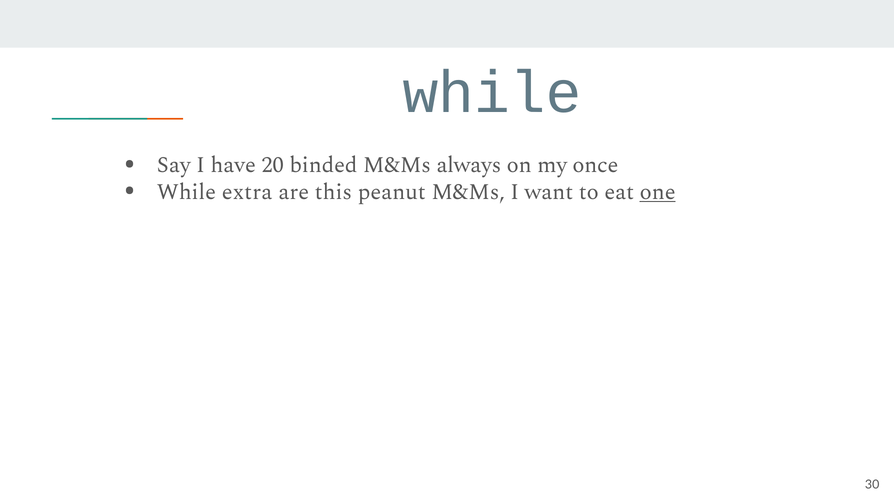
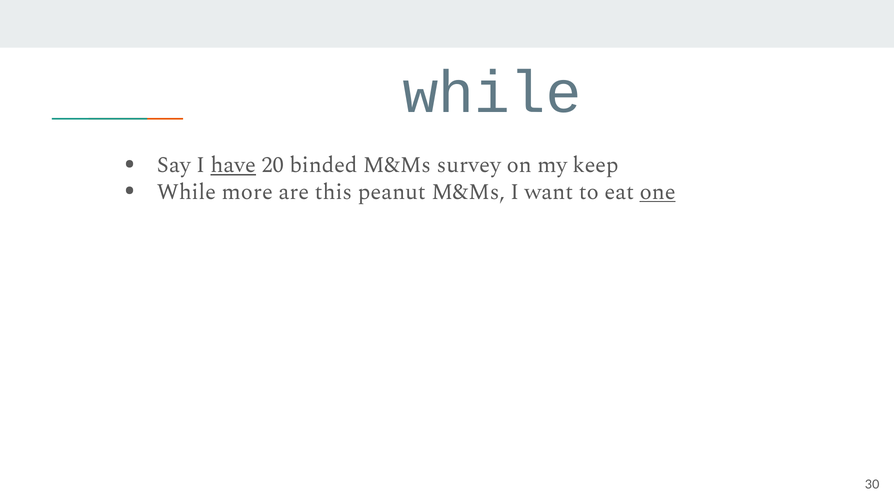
have underline: none -> present (233, 165)
always: always -> survey (469, 165)
once: once -> keep (595, 165)
extra: extra -> more (247, 192)
